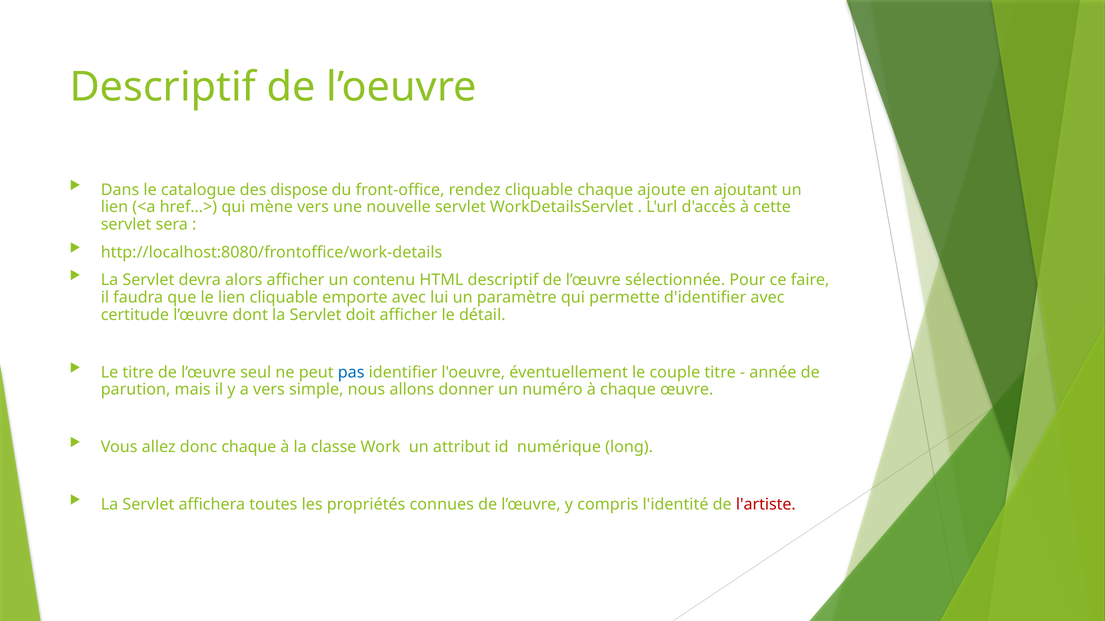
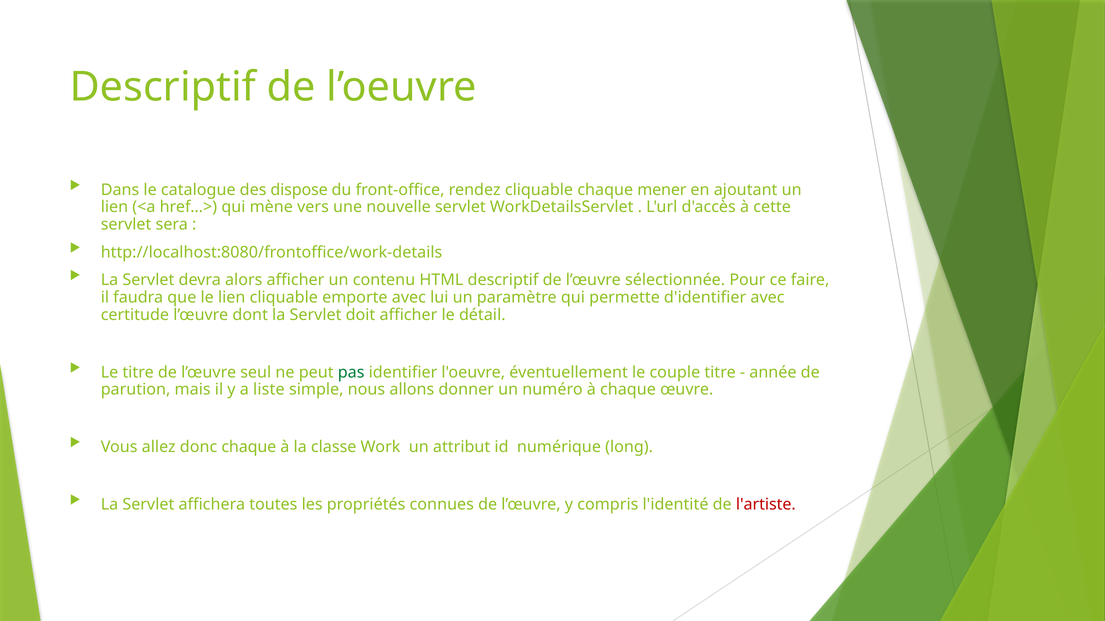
ajoute: ajoute -> mener (662, 190)
pas colour: blue -> green (351, 373)
a vers: vers -> liste (269, 390)
